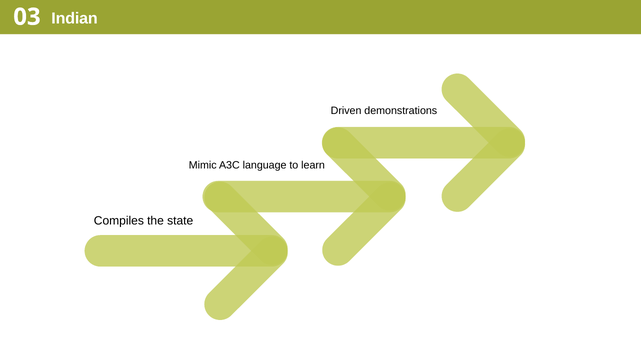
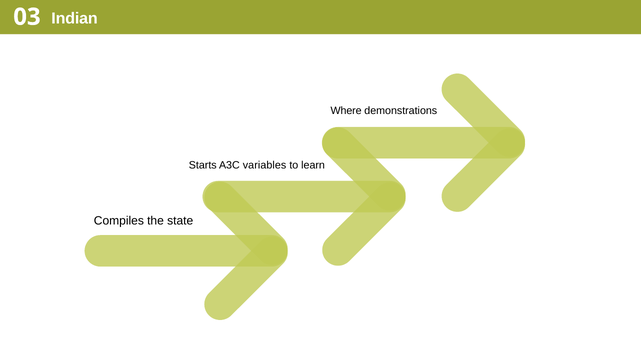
Driven: Driven -> Where (346, 111)
Mimic: Mimic -> Starts (203, 166)
language: language -> variables (265, 166)
